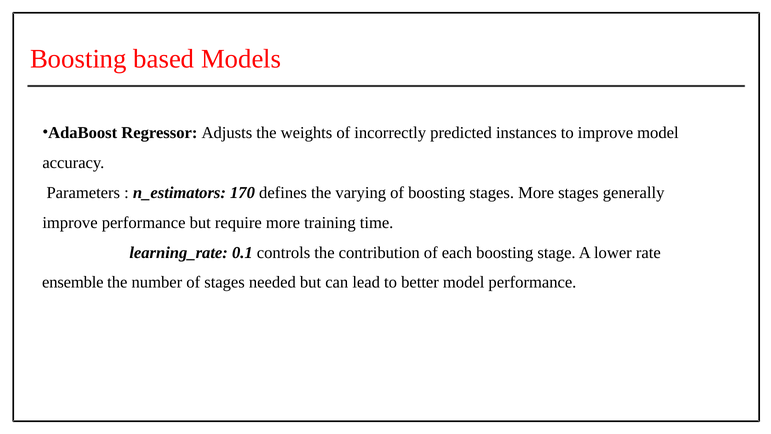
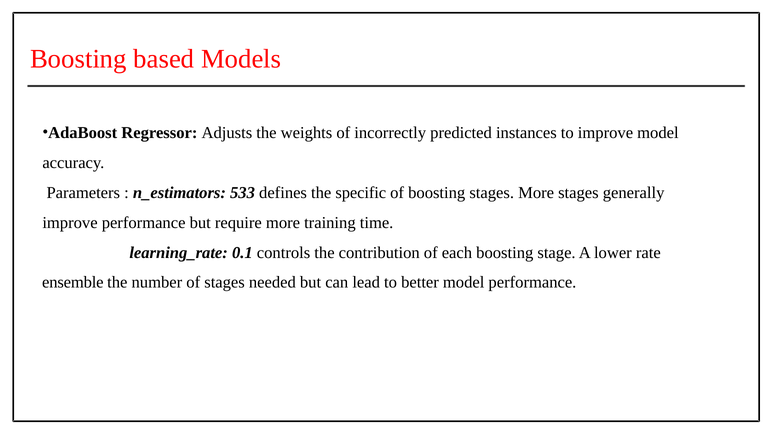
170: 170 -> 533 (243, 193)
varying: varying -> specific (361, 193)
